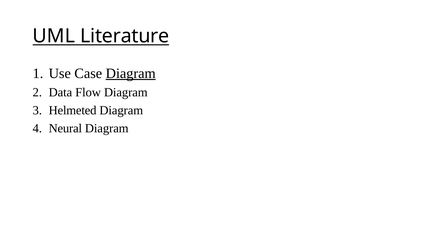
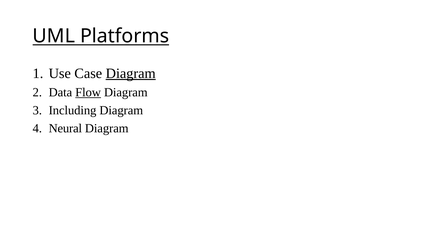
Literature: Literature -> Platforms (125, 36)
Flow underline: none -> present (88, 92)
Helmeted: Helmeted -> Including (73, 110)
